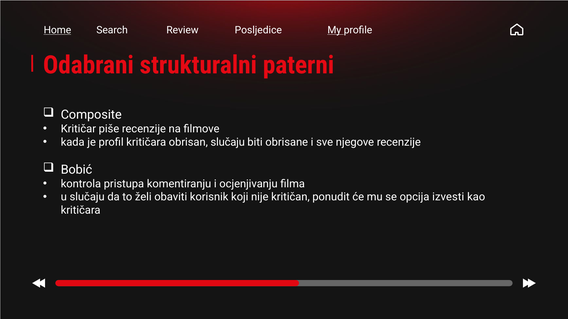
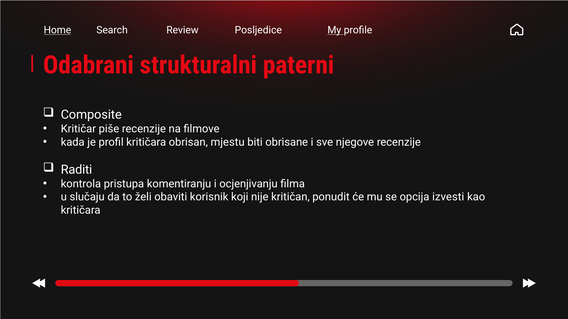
obrisan slučaju: slučaju -> mjestu (228, 142)
Bobić: Bobić -> Raditi (76, 170)
